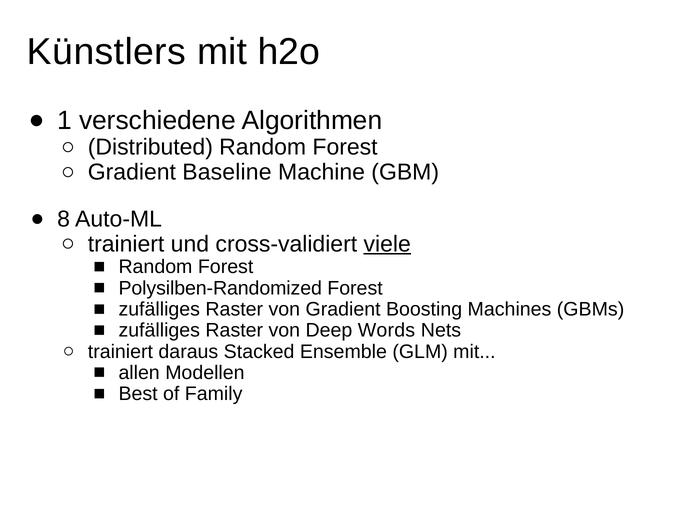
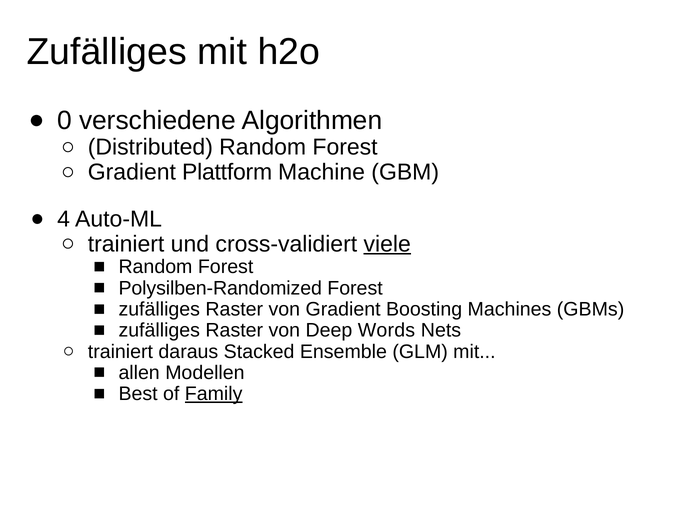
Künstlers: Künstlers -> Zufälliges (107, 52)
1: 1 -> 0 (65, 121)
Baseline: Baseline -> Plattform (227, 172)
8: 8 -> 4 (64, 219)
Family underline: none -> present (214, 394)
